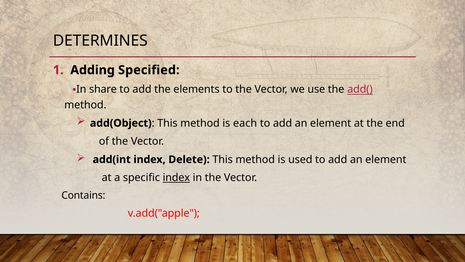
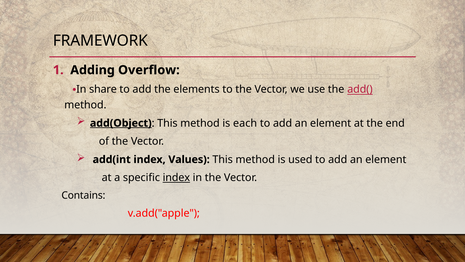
DETERMINES: DETERMINES -> FRAMEWORK (100, 41)
Specified: Specified -> Overflow (149, 70)
add(Object underline: none -> present (121, 123)
Delete: Delete -> Values (189, 159)
